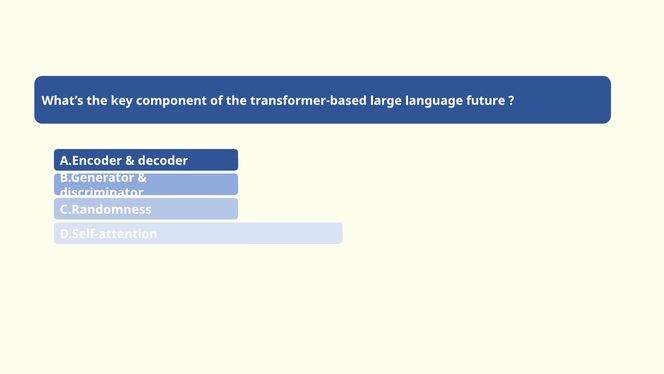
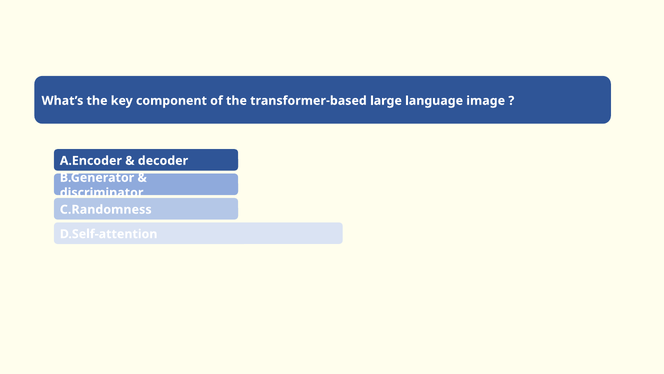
future: future -> image (486, 101)
